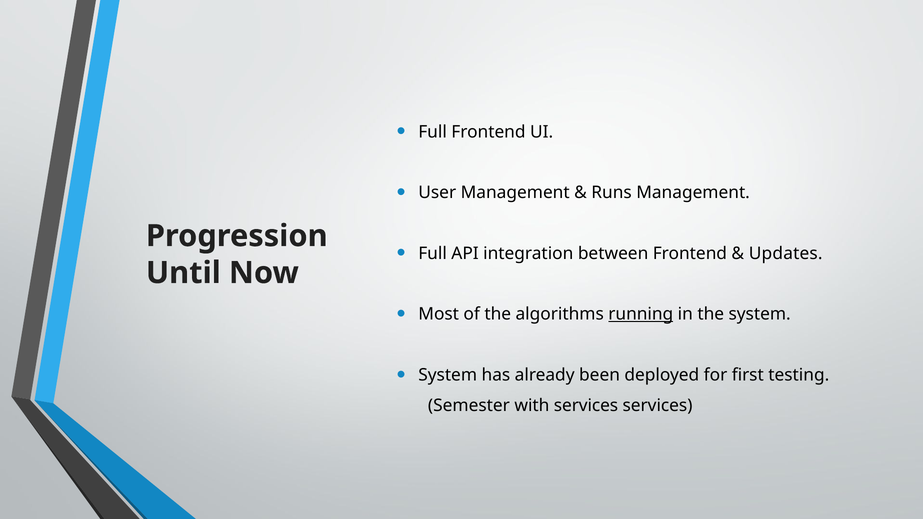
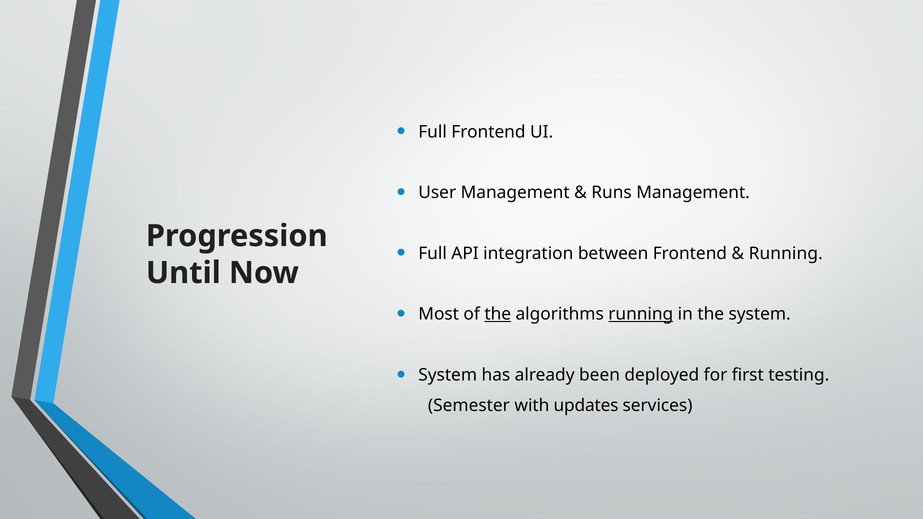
Updates: Updates -> Running (786, 254)
the underline: none -> present (498, 314)
with services: services -> updates (586, 406)
